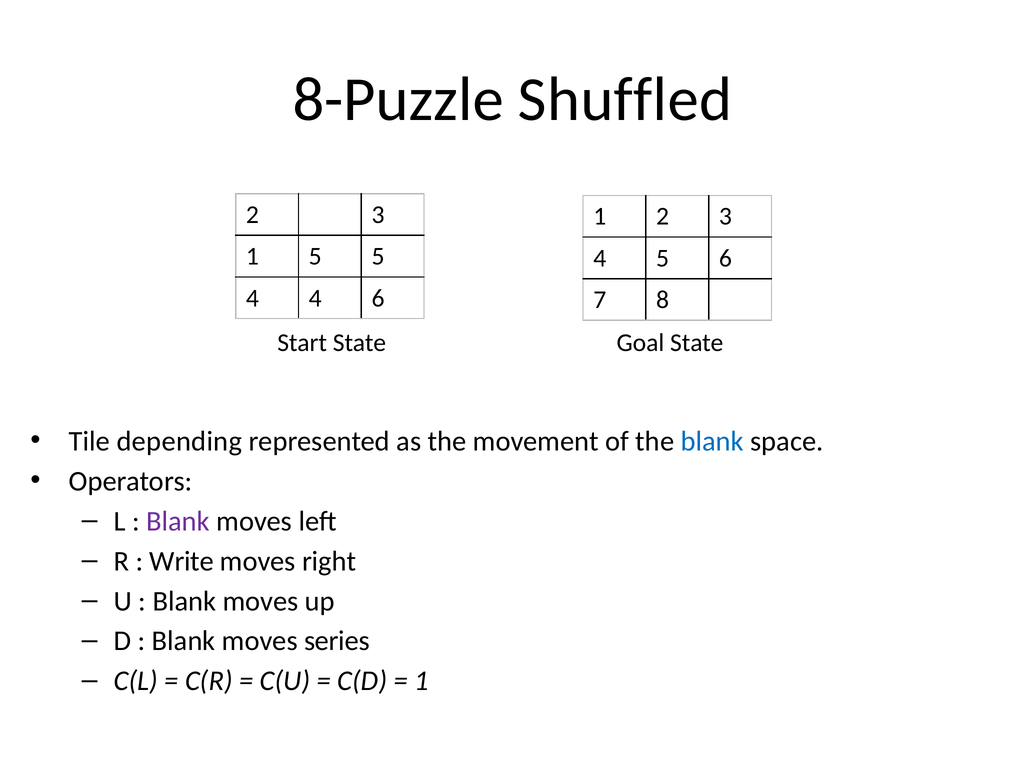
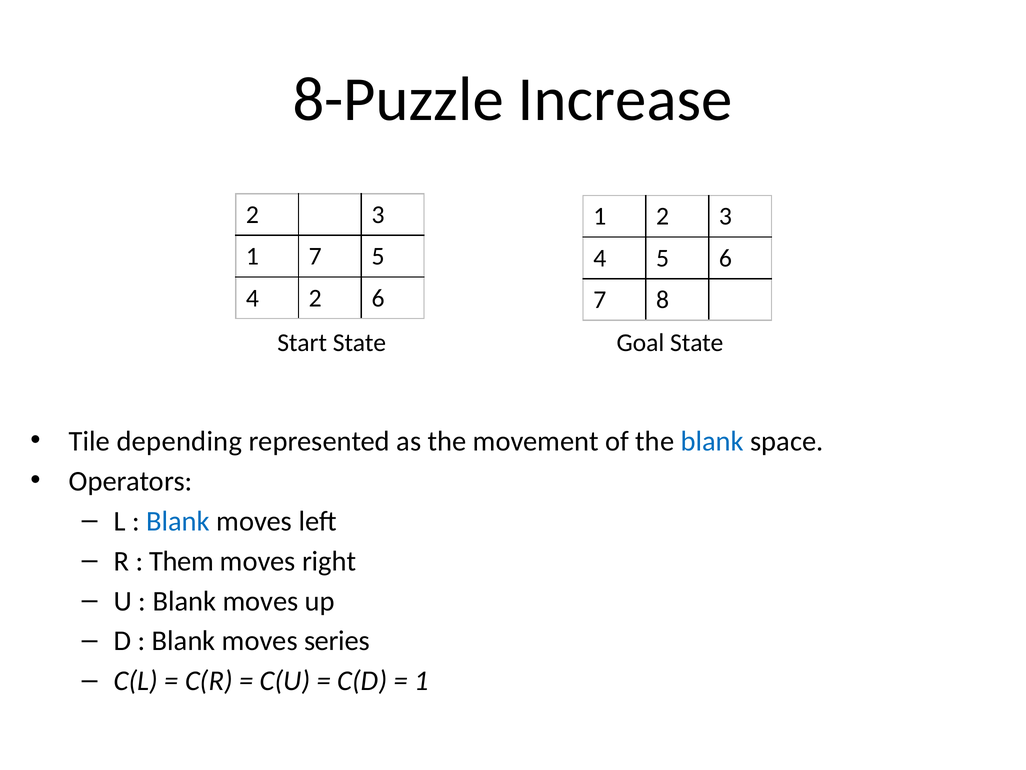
Shuffled: Shuffled -> Increase (625, 99)
1 5: 5 -> 7 (315, 256)
4 4: 4 -> 2 (315, 298)
Blank colour: purple -> blue (178, 521)
Write: Write -> Them (182, 561)
